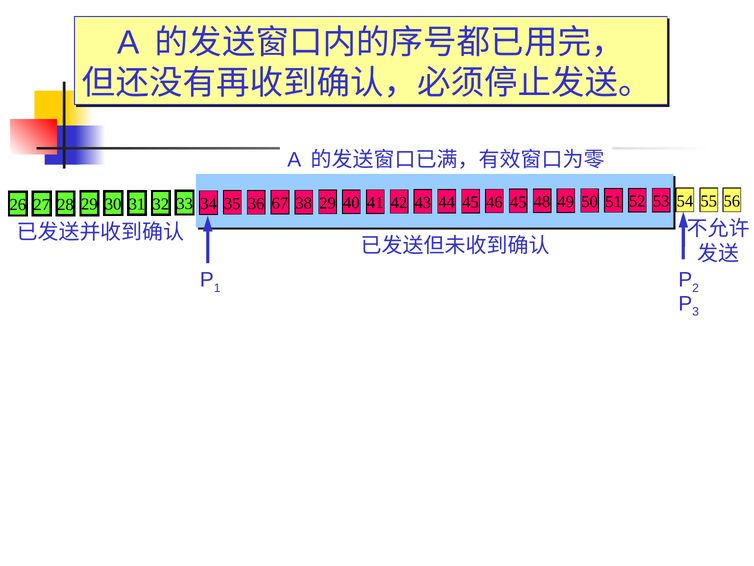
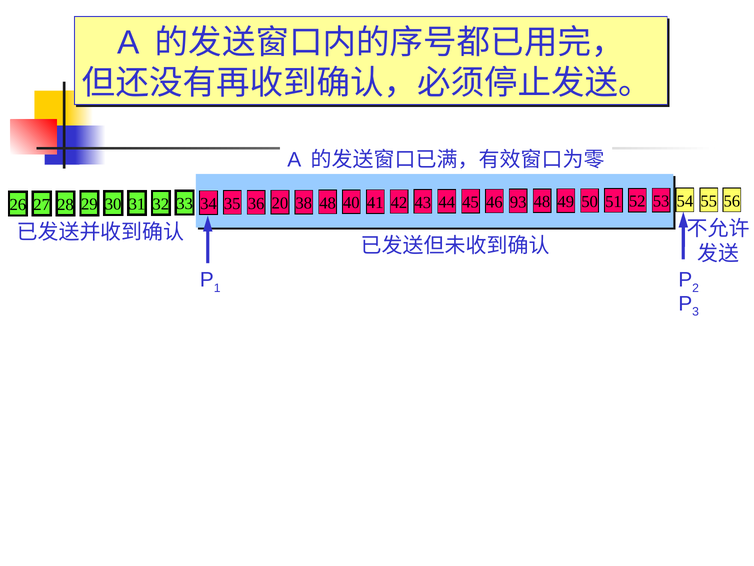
67: 67 -> 20 (280, 203)
38 29: 29 -> 48 (328, 203)
46 45: 45 -> 93 (518, 202)
